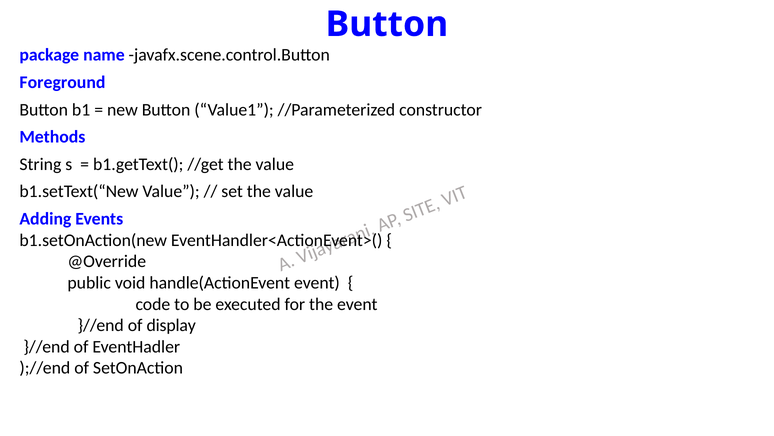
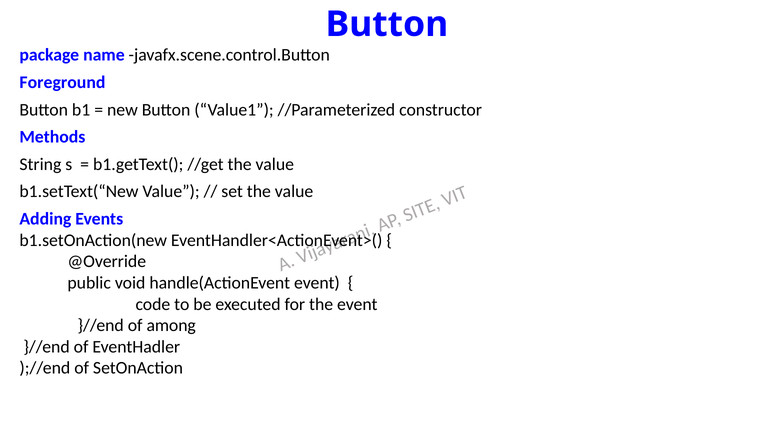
display: display -> among (171, 325)
